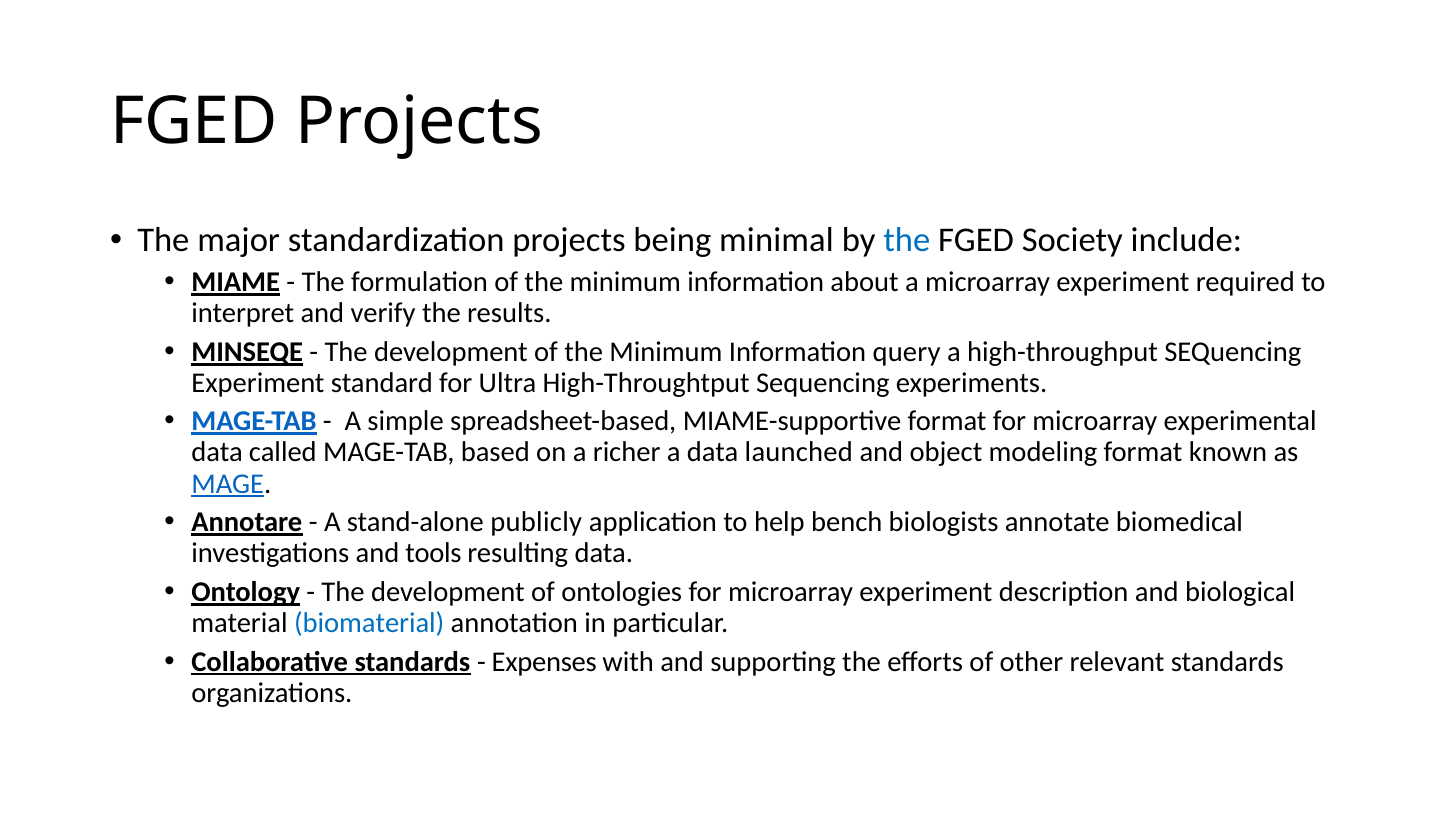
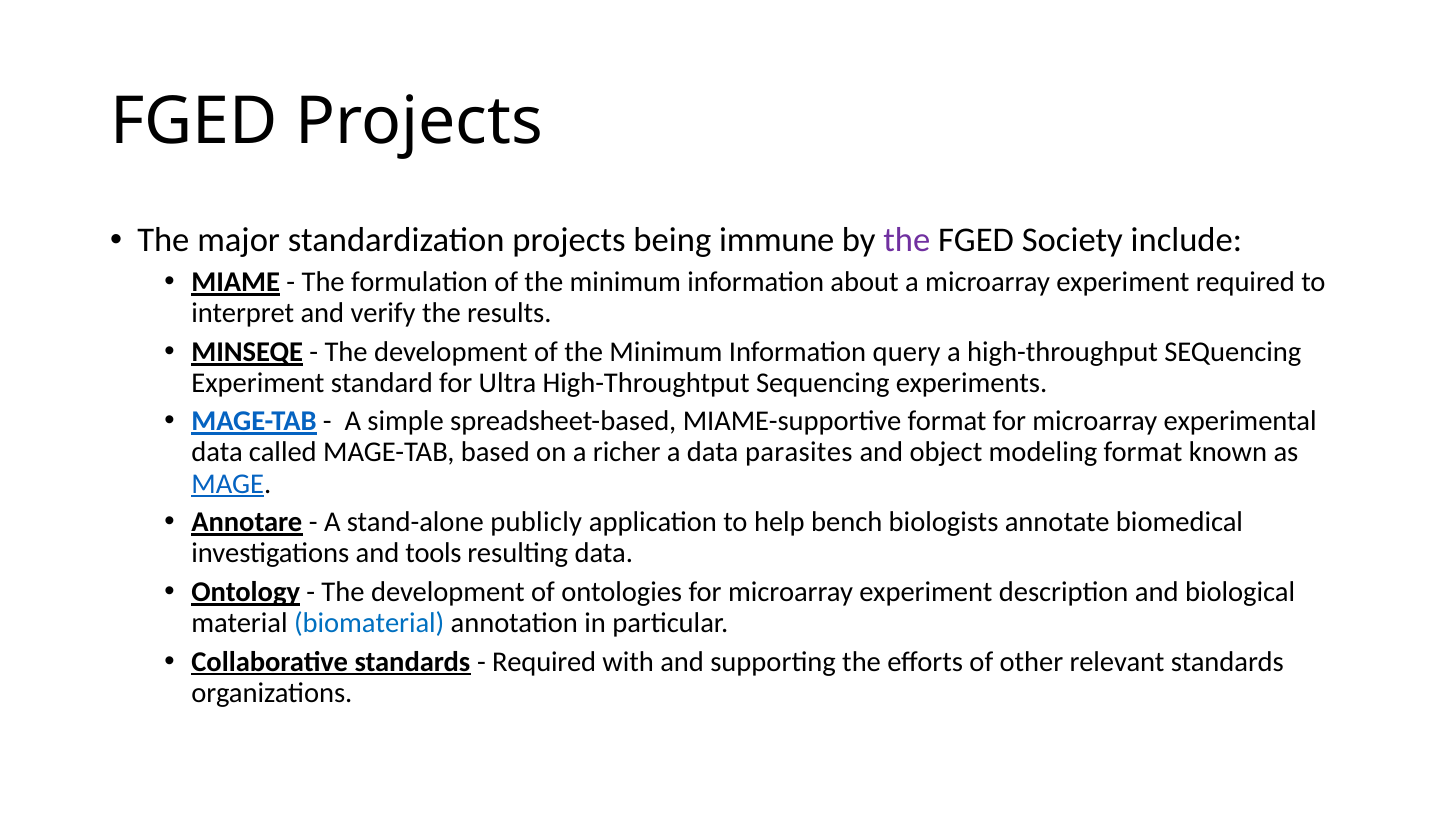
minimal: minimal -> immune (777, 240)
the colour: blue -> purple (907, 240)
launched: launched -> parasites (799, 452)
Expenses: Expenses -> Required (544, 662)
